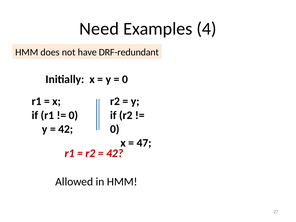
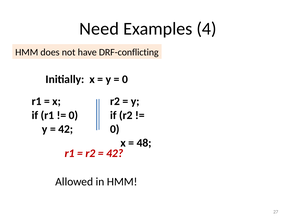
DRF-redundant: DRF-redundant -> DRF-conflicting (129, 52)
47: 47 -> 48 (144, 143)
